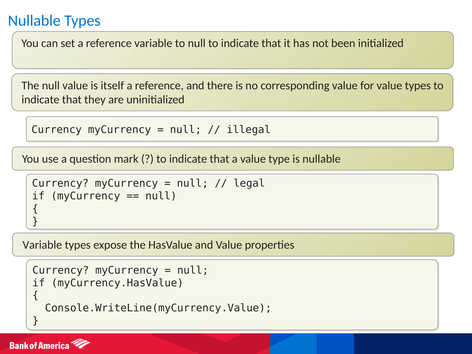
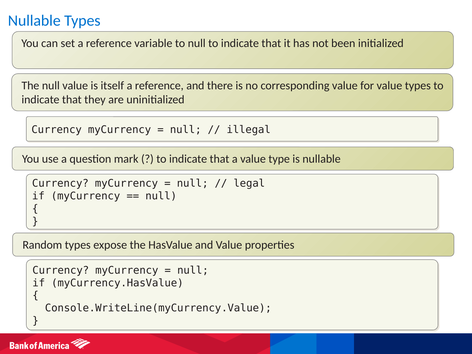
Variable: Variable -> Random (42, 245)
